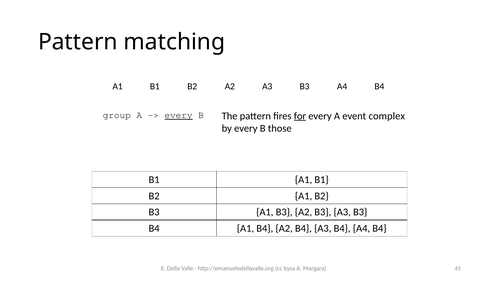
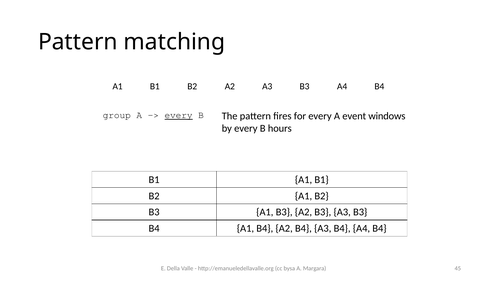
for underline: present -> none (300, 116)
complex: complex -> windows (387, 116)
those: those -> hours (280, 128)
